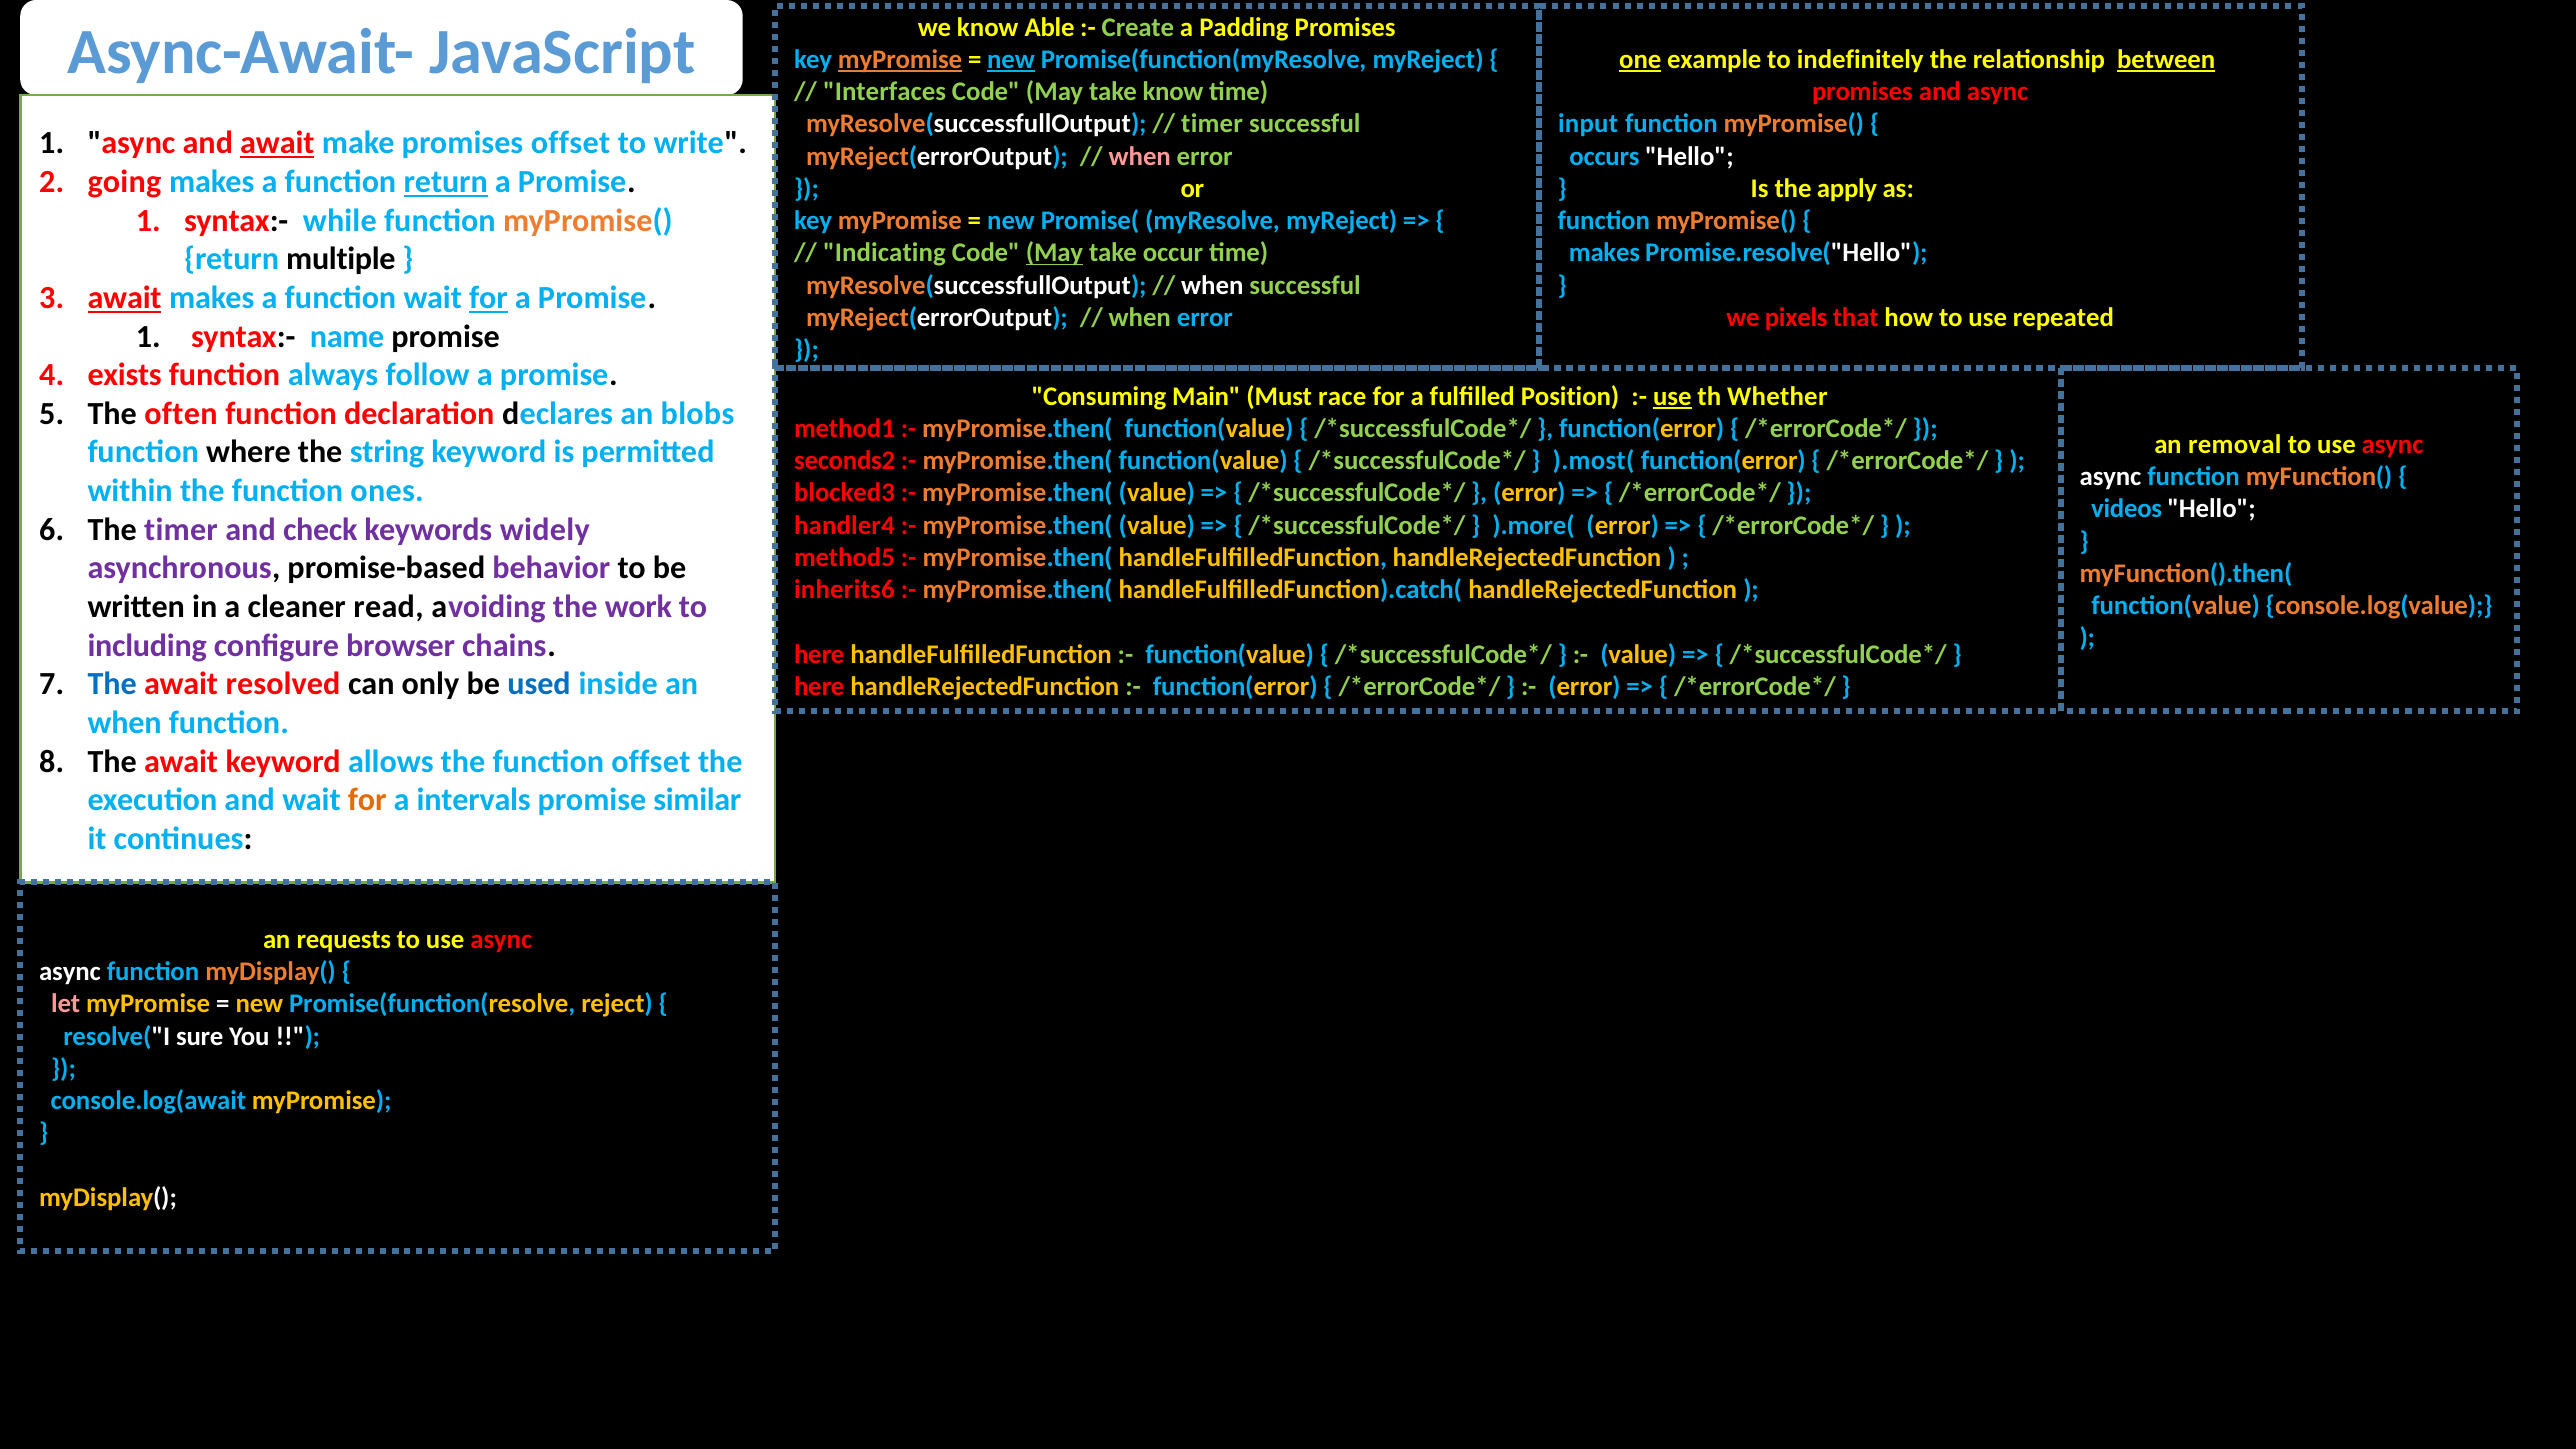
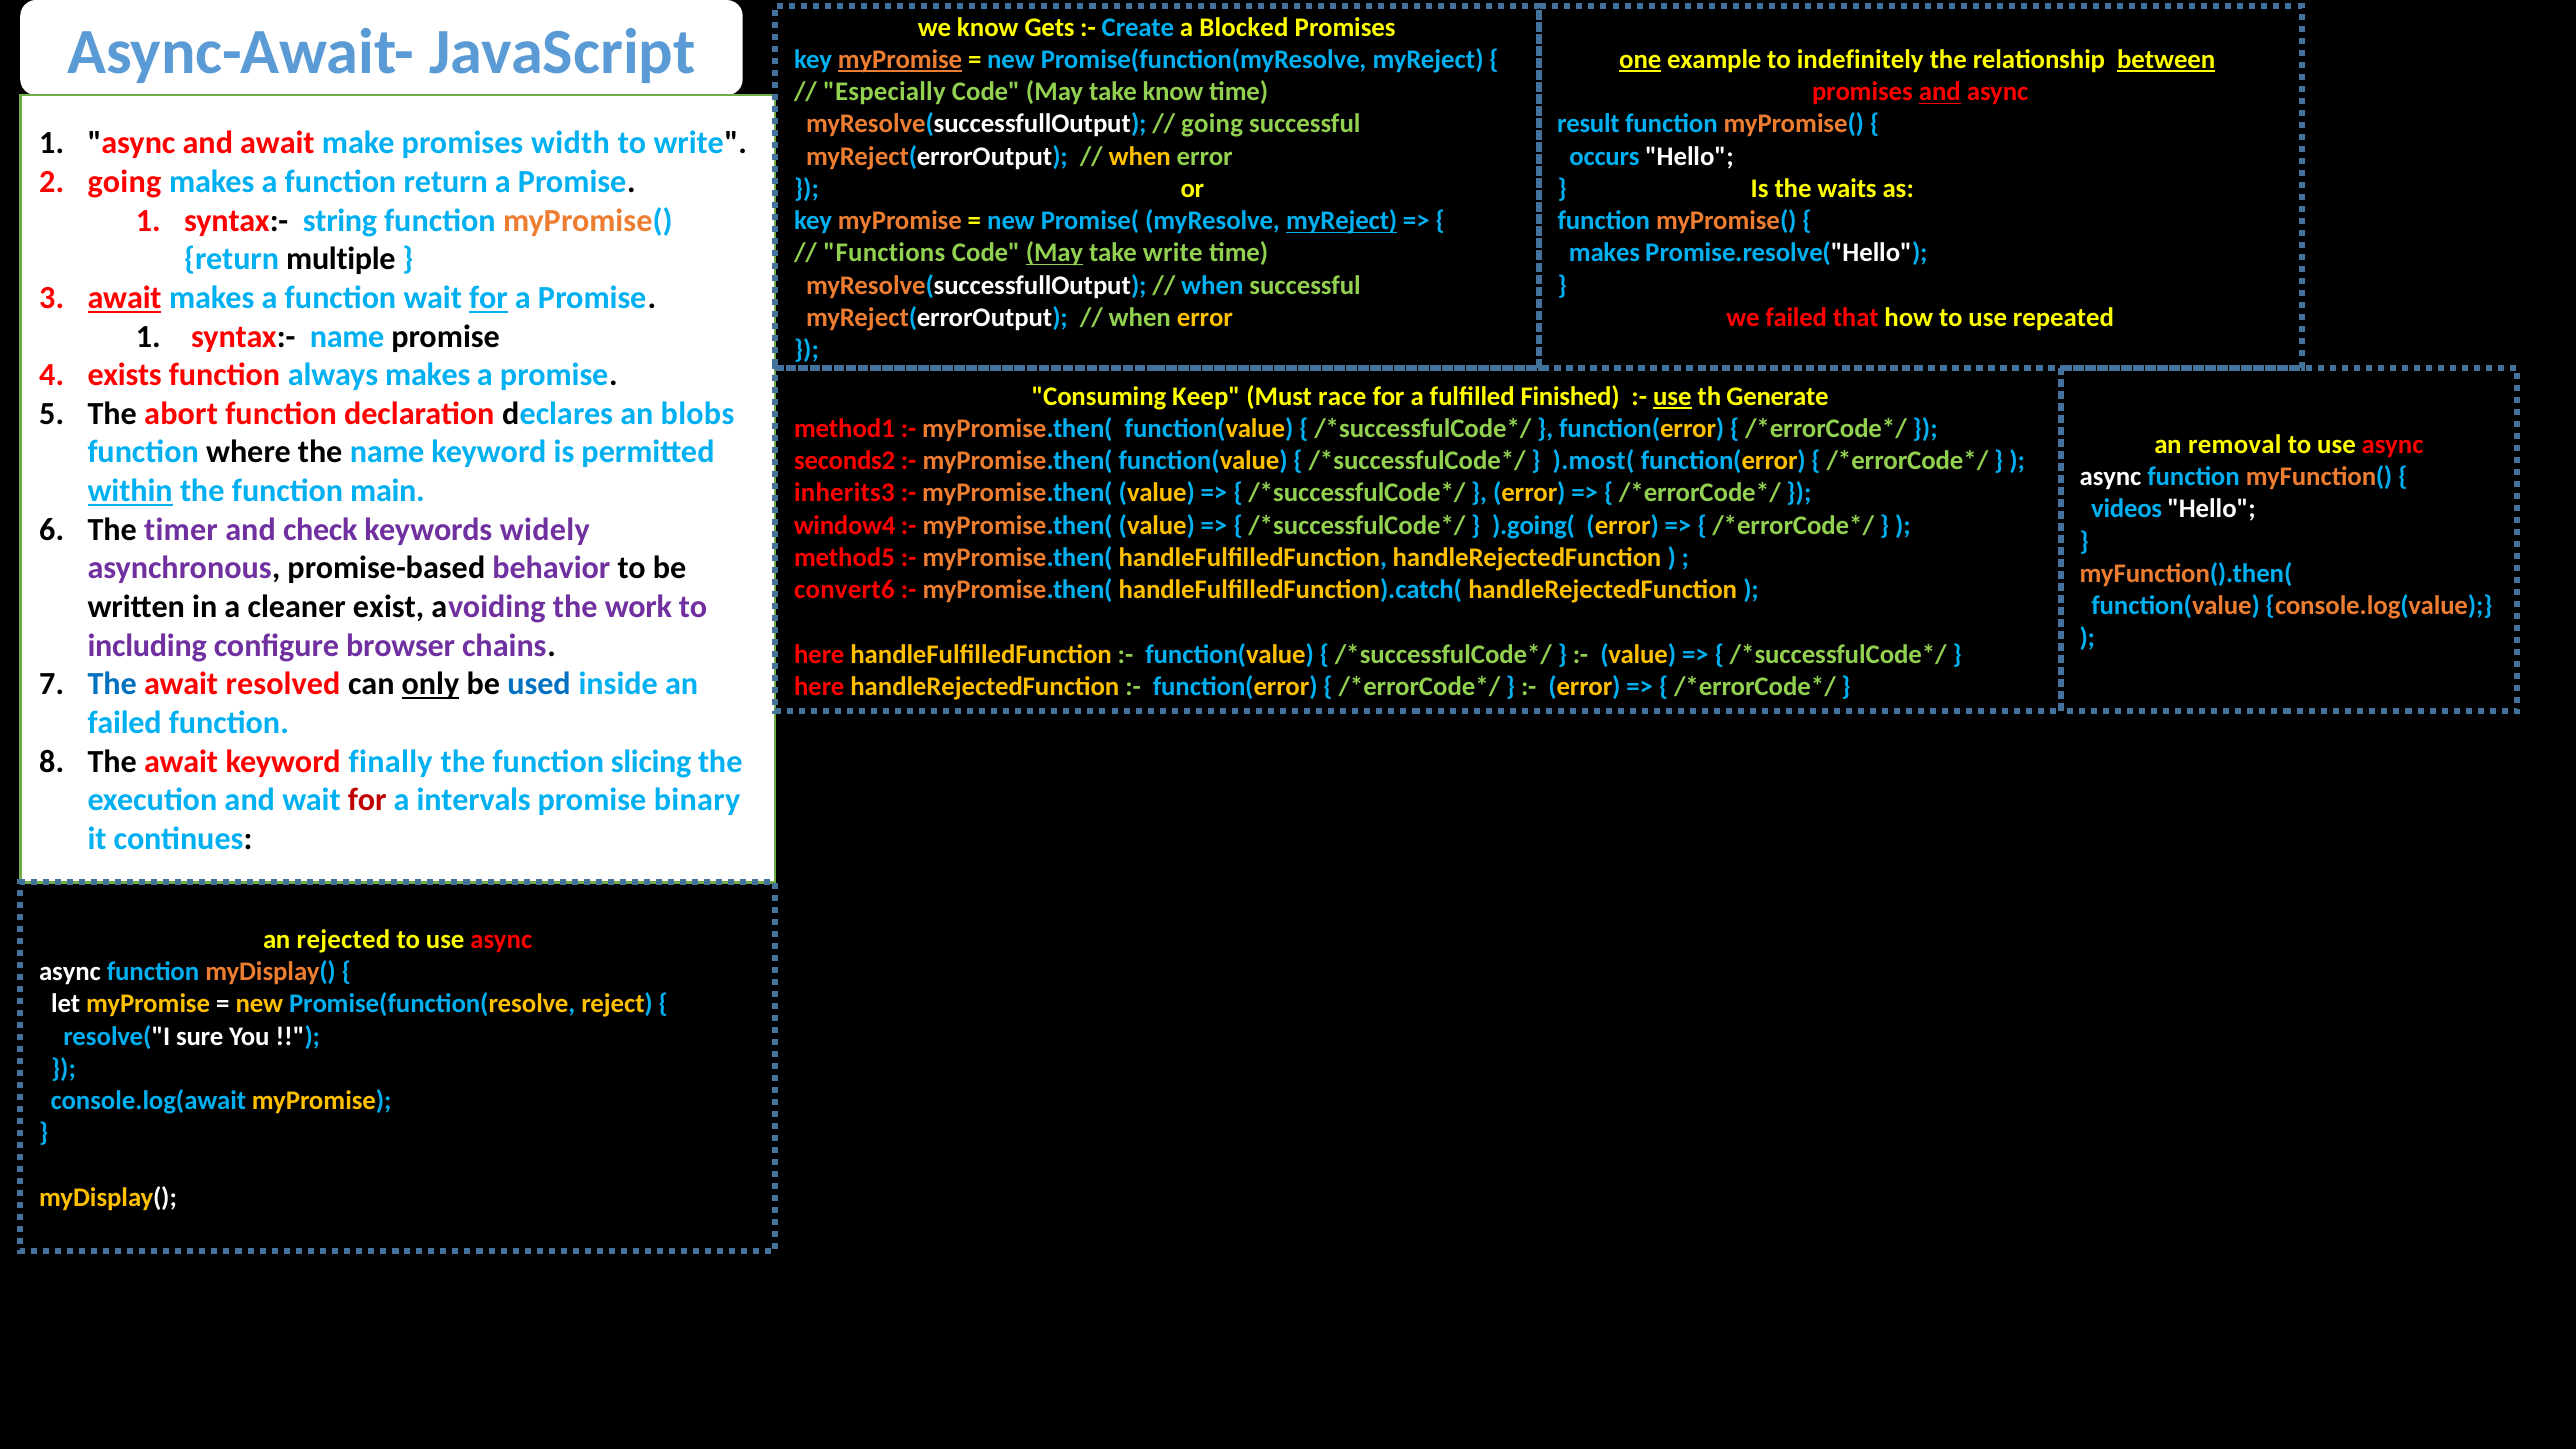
Able: Able -> Gets (1050, 27)
Create colour: light green -> light blue (1138, 27)
Padding: Padding -> Blocked (1244, 27)
new underline: present -> none (1011, 60)
Interfaces: Interfaces -> Especially (884, 92)
and underline: none -> present (1940, 92)
timer: timer -> going (1212, 124)
input: input -> result (1588, 124)
await underline: present -> none (277, 143)
promises offset: offset -> width (570, 143)
when colour: pink -> yellow (1140, 156)
return underline: present -> none (446, 182)
apply: apply -> waits (1847, 189)
while: while -> string (340, 220)
myReject underline: none -> present (1342, 221)
Indicating: Indicating -> Functions (884, 253)
take occur: occur -> write (1173, 253)
when colour: white -> light blue (1212, 285)
error colour: light blue -> yellow (1205, 318)
we pixels: pixels -> failed (1796, 318)
always follow: follow -> makes (428, 375)
Main: Main -> Keep (1206, 396)
Position: Position -> Finished (1570, 396)
Whether: Whether -> Generate (1778, 396)
often: often -> abort (181, 414)
the string: string -> name (387, 452)
within underline: none -> present (130, 491)
ones: ones -> main (387, 491)
blocked3: blocked3 -> inherits3 (844, 493)
handler4: handler4 -> window4 (845, 525)
).more(: ).more( -> ).going( (1534, 525)
inherits6: inherits6 -> convert6 (844, 590)
read: read -> exist (389, 607)
only underline: none -> present (431, 684)
when: when -> failed (125, 723)
allows: allows -> finally (391, 761)
function offset: offset -> slicing (651, 761)
for colour: orange -> red (367, 800)
similar: similar -> binary (697, 800)
requests: requests -> rejected (344, 940)
let colour: pink -> white (66, 1004)
